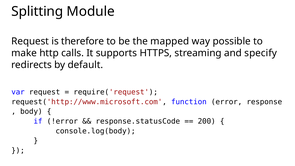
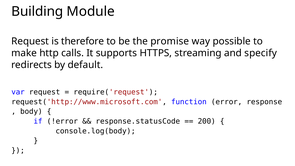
Splitting: Splitting -> Building (37, 11)
mapped: mapped -> promise (170, 41)
